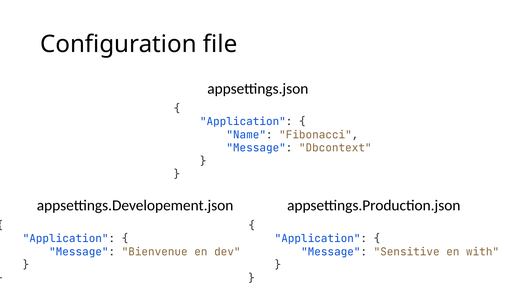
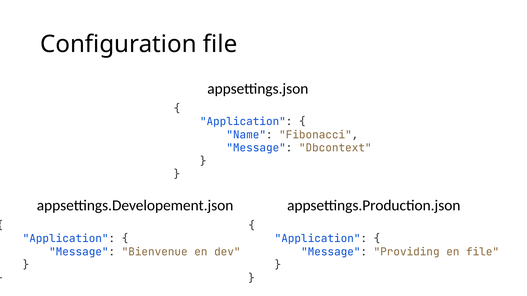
Sensitive: Sensitive -> Providing (407, 252)
en with: with -> file (483, 252)
